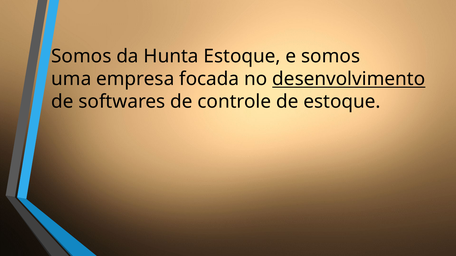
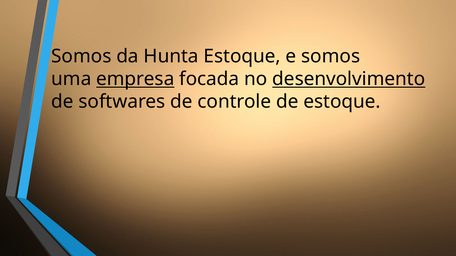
empresa underline: none -> present (135, 79)
